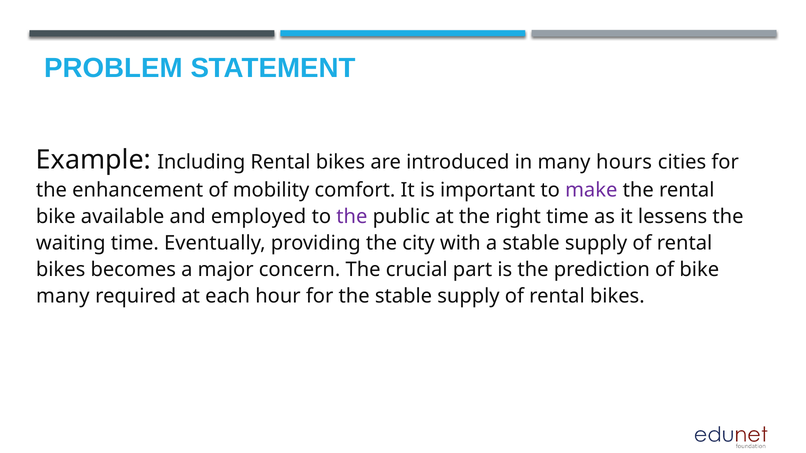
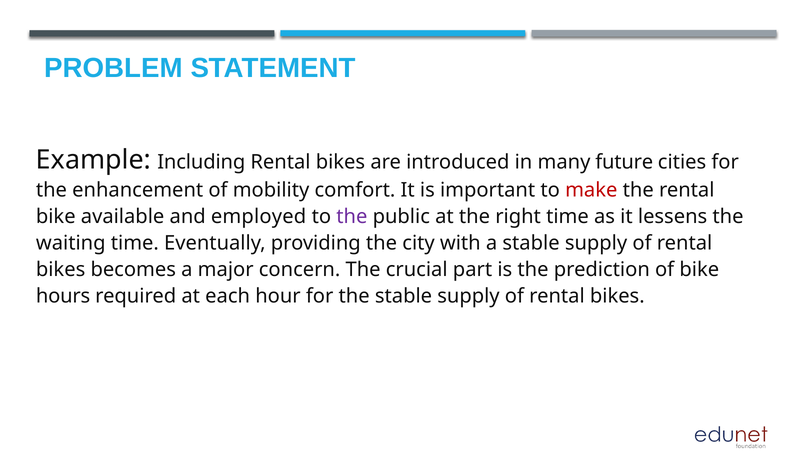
hours: hours -> future (624, 162)
make colour: purple -> red (591, 190)
many: many -> hours (63, 296)
